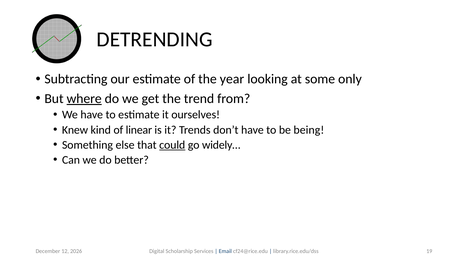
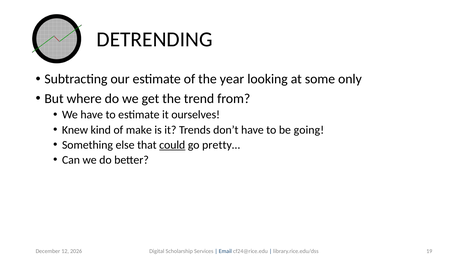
where underline: present -> none (84, 99)
linear: linear -> make (139, 130)
being: being -> going (309, 130)
widely…: widely… -> pretty… (221, 145)
